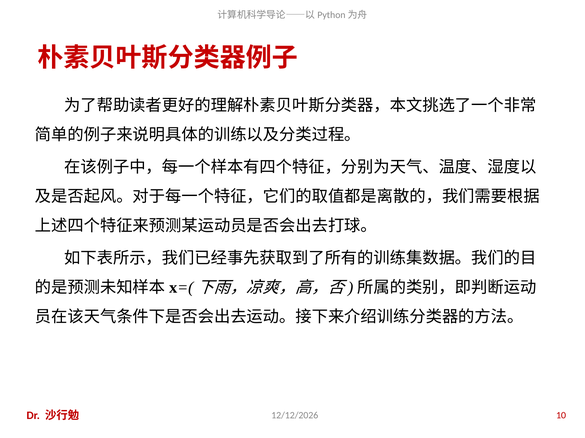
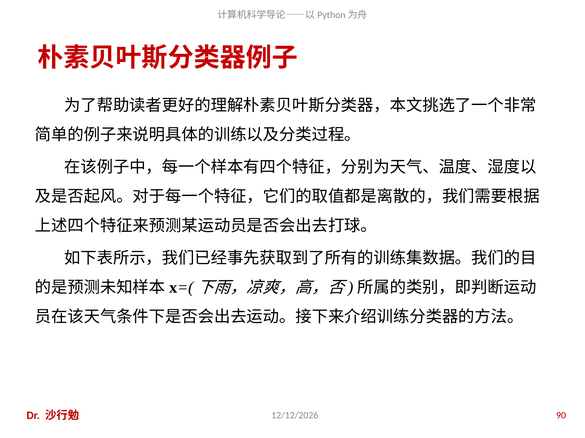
10: 10 -> 90 (561, 416)
